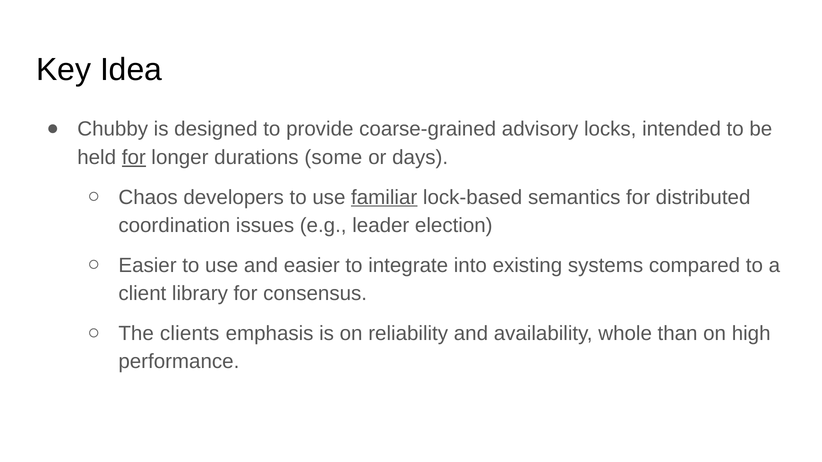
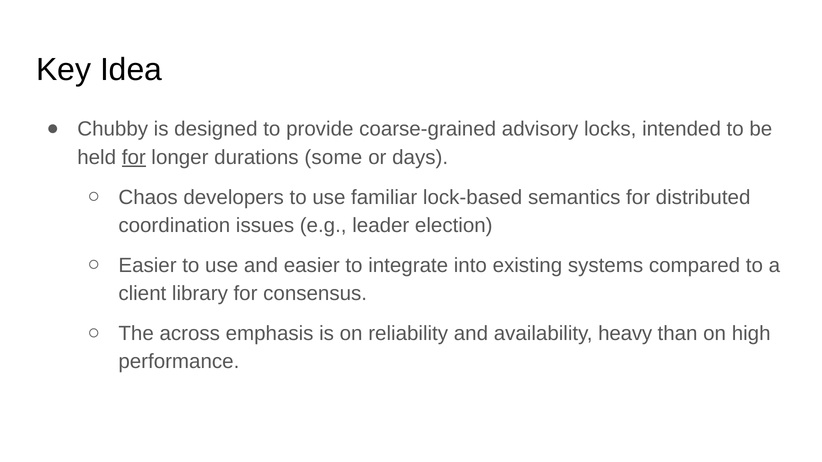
familiar underline: present -> none (384, 197)
clients: clients -> across (190, 334)
whole: whole -> heavy (625, 334)
